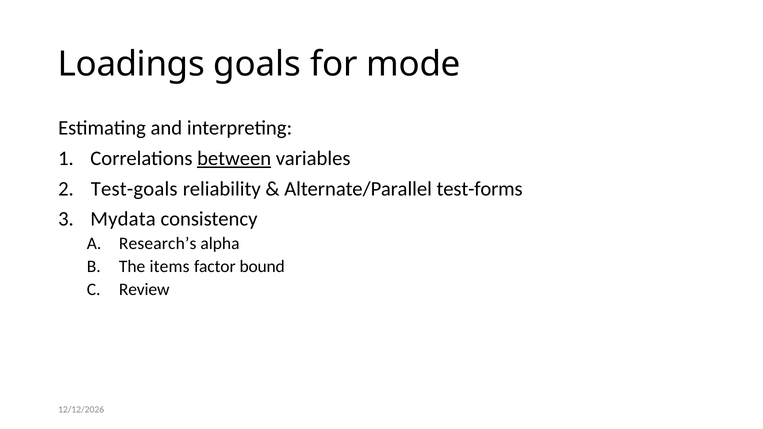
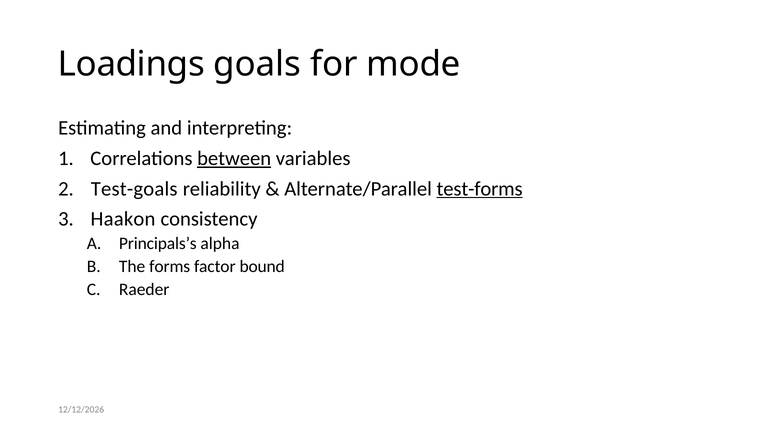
test-forms underline: none -> present (480, 189)
Mydata: Mydata -> Haakon (123, 219)
Research’s: Research’s -> Principals’s (158, 244)
items: items -> forms (170, 267)
Review: Review -> Raeder (144, 289)
